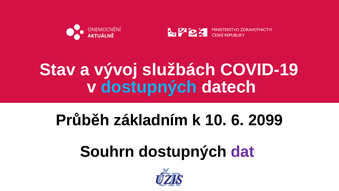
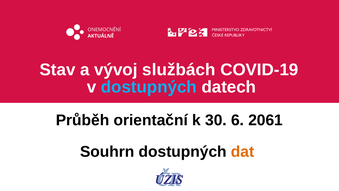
základním: základním -> orientační (151, 120)
10: 10 -> 30 (216, 120)
2099: 2099 -> 2061 (266, 120)
dat colour: purple -> orange (243, 151)
